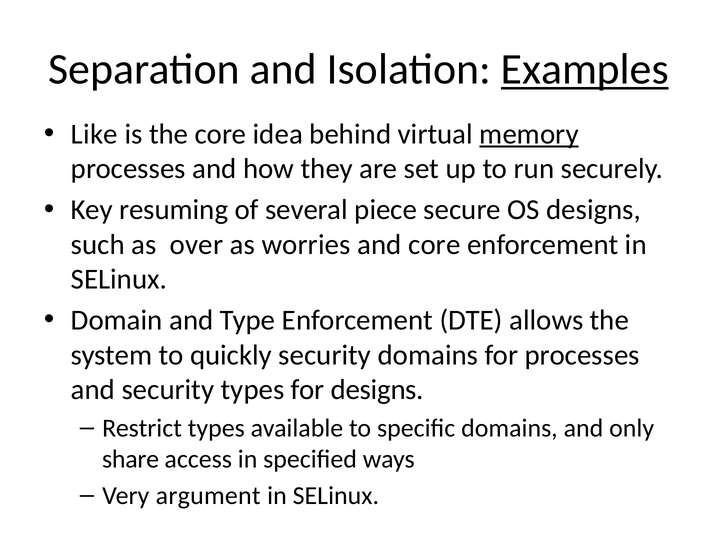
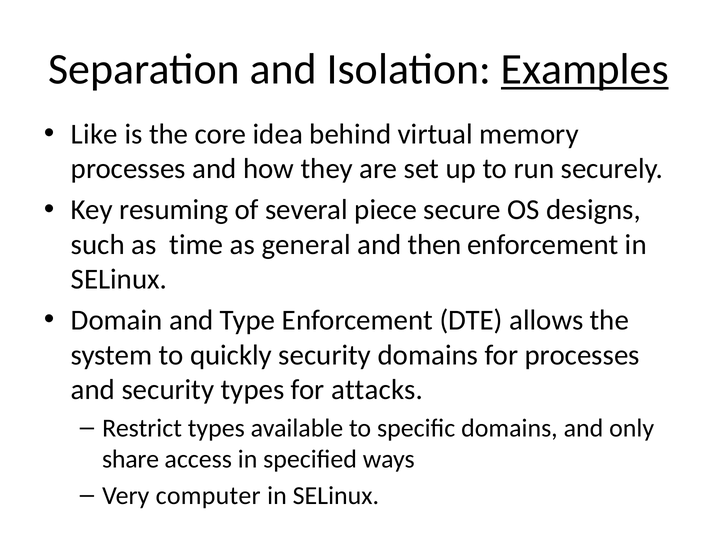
memory underline: present -> none (529, 134)
over: over -> time (196, 245)
worries: worries -> general (306, 245)
and core: core -> then (435, 245)
for designs: designs -> attacks (377, 390)
argument: argument -> computer (208, 496)
